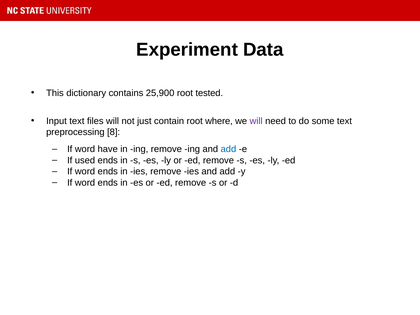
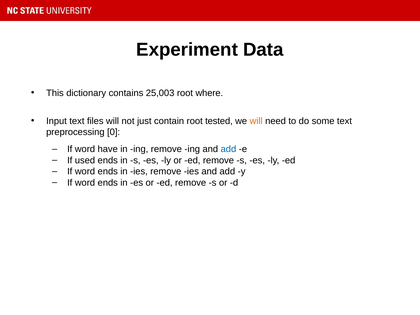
25,900: 25,900 -> 25,003 (160, 93)
tested: tested -> where (209, 93)
where: where -> tested (219, 121)
will colour: purple -> orange (256, 121)
8: 8 -> 0 (114, 132)
